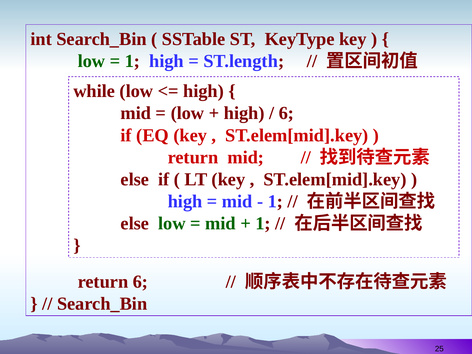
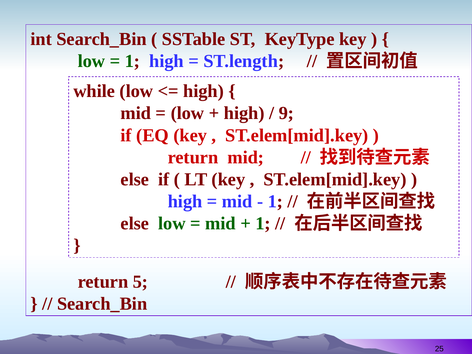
6: 6 -> 9 (286, 113)
return 6: 6 -> 5 (140, 282)
